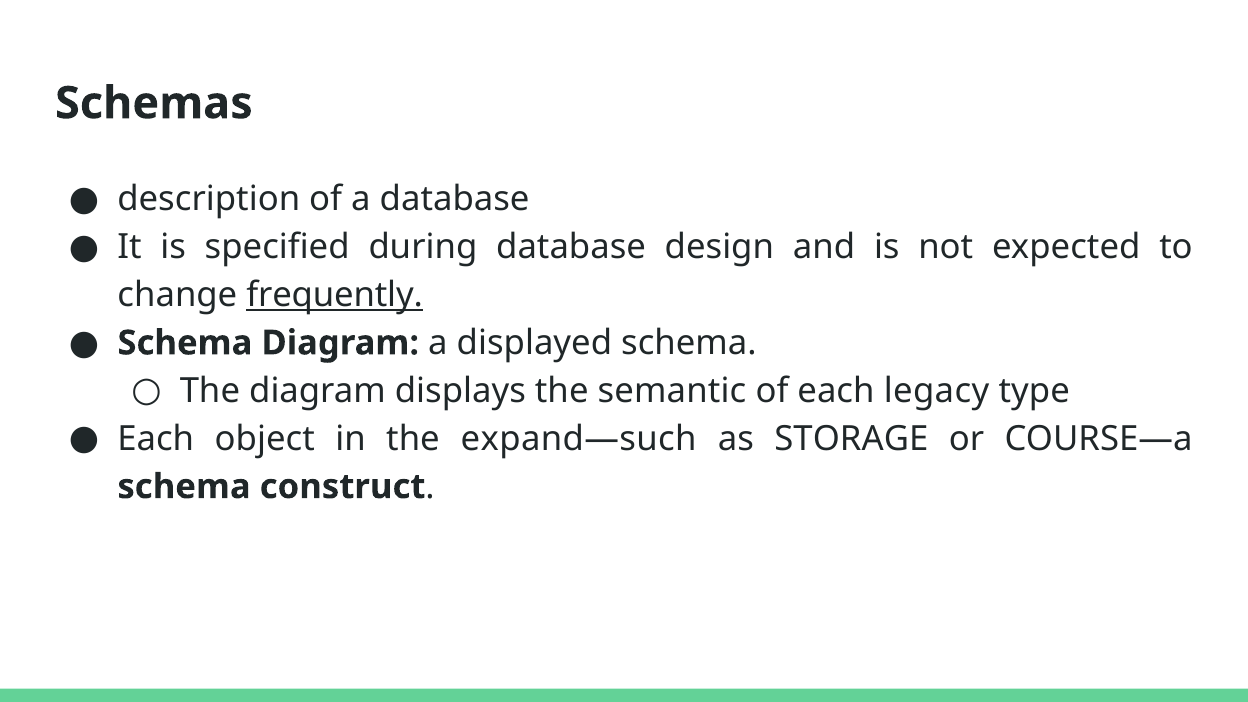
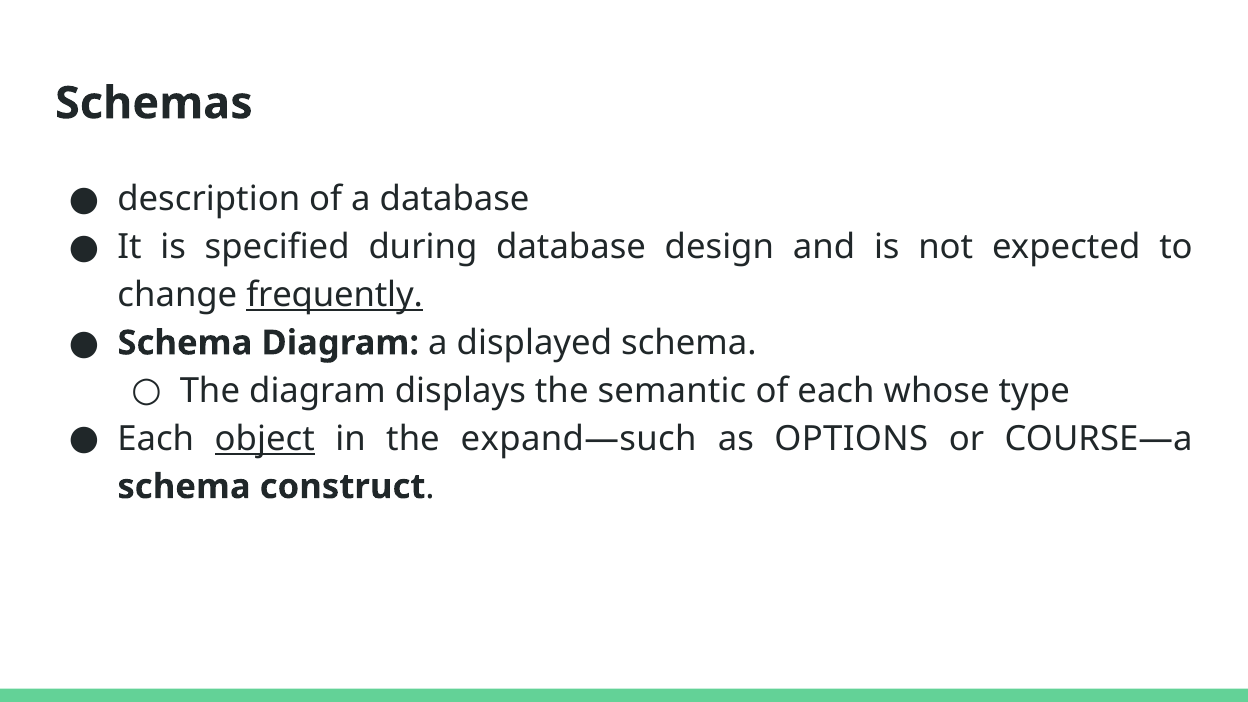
legacy: legacy -> whose (937, 391)
object underline: none -> present (265, 439)
STORAGE: STORAGE -> OPTIONS (851, 439)
